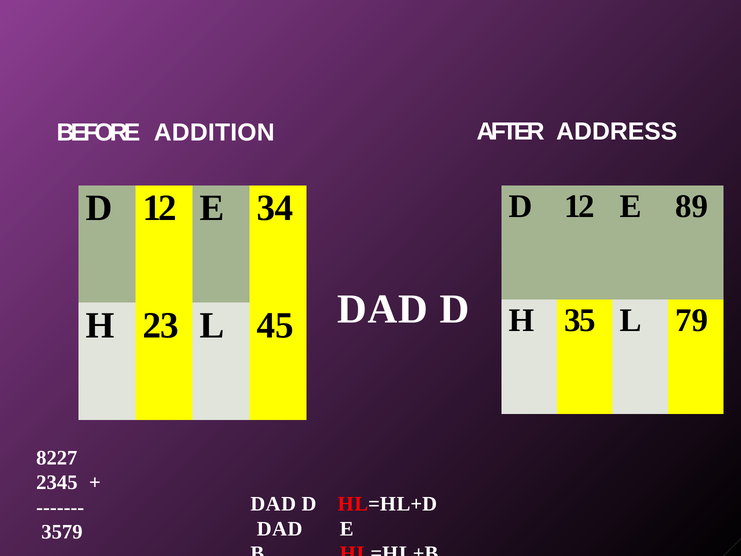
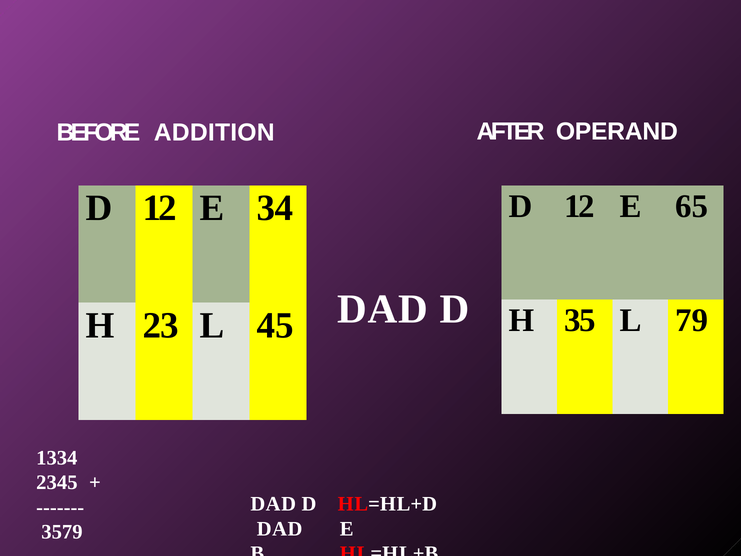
ADDRESS: ADDRESS -> OPERAND (617, 131)
89: 89 -> 65 (692, 206)
8227: 8227 -> 1334 (57, 458)
